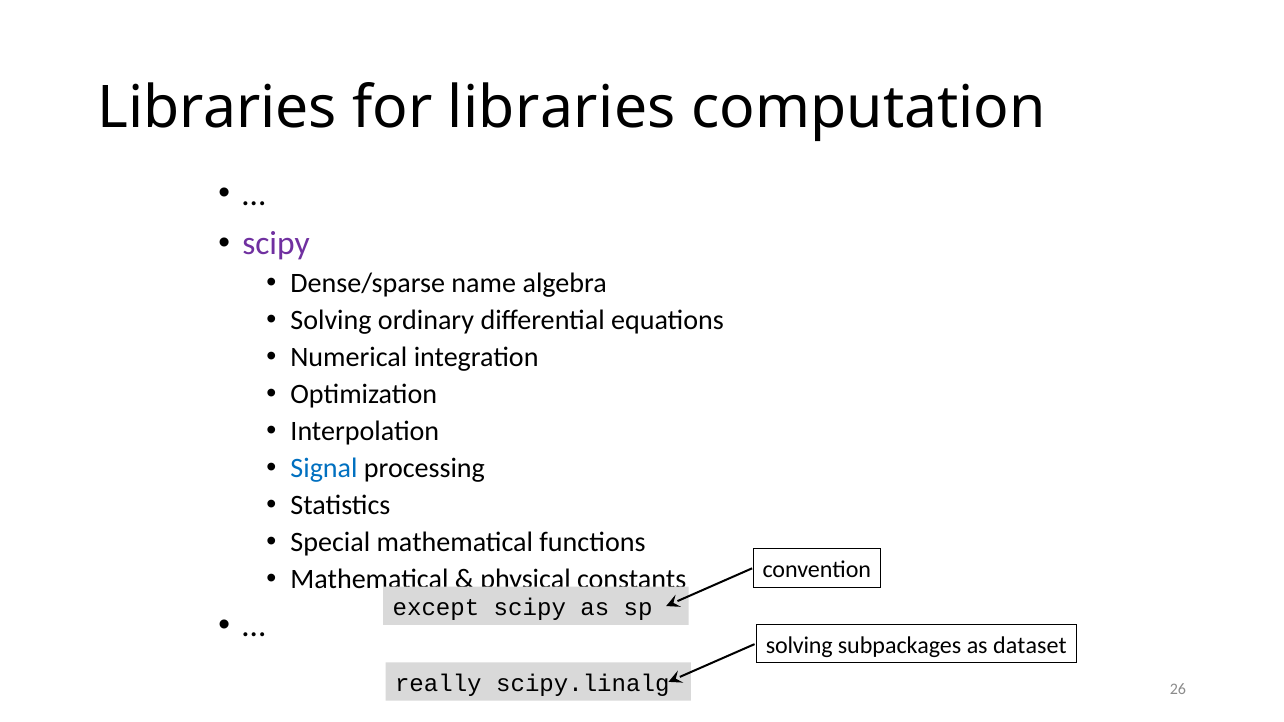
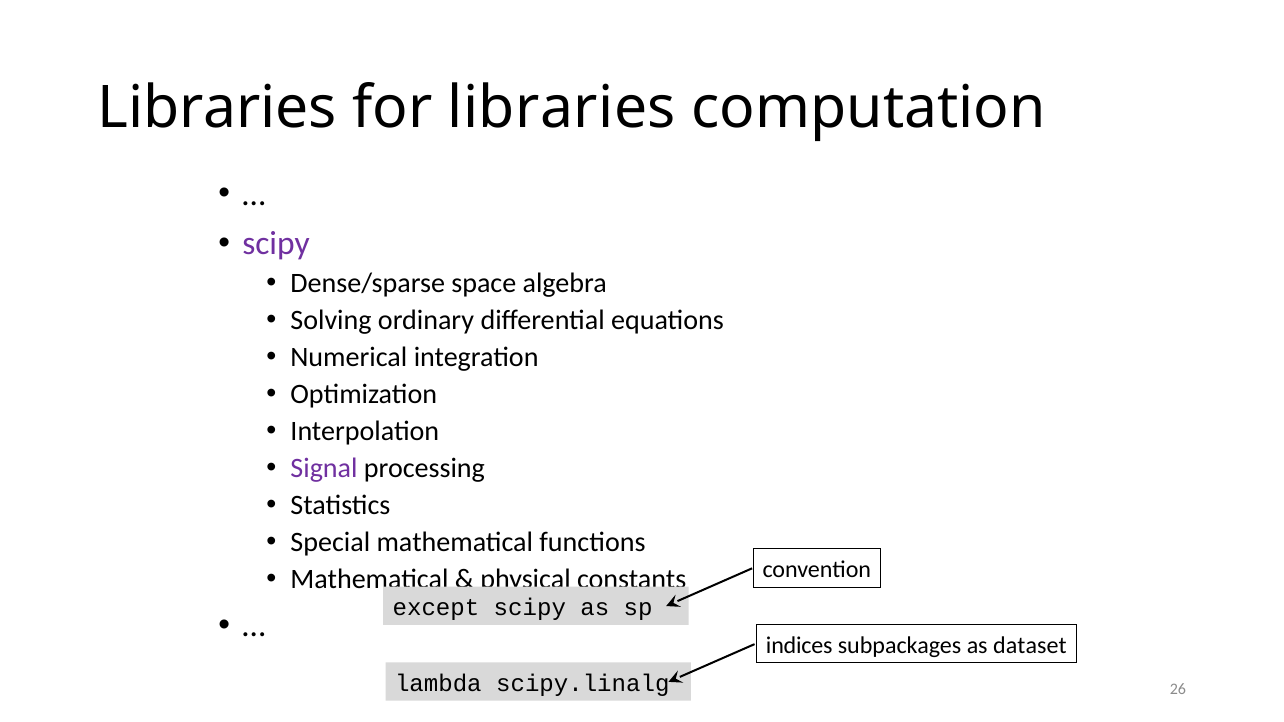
name: name -> space (484, 284)
Signal colour: blue -> purple (324, 469)
solving: solving -> indices (799, 646)
really: really -> lambda (438, 683)
